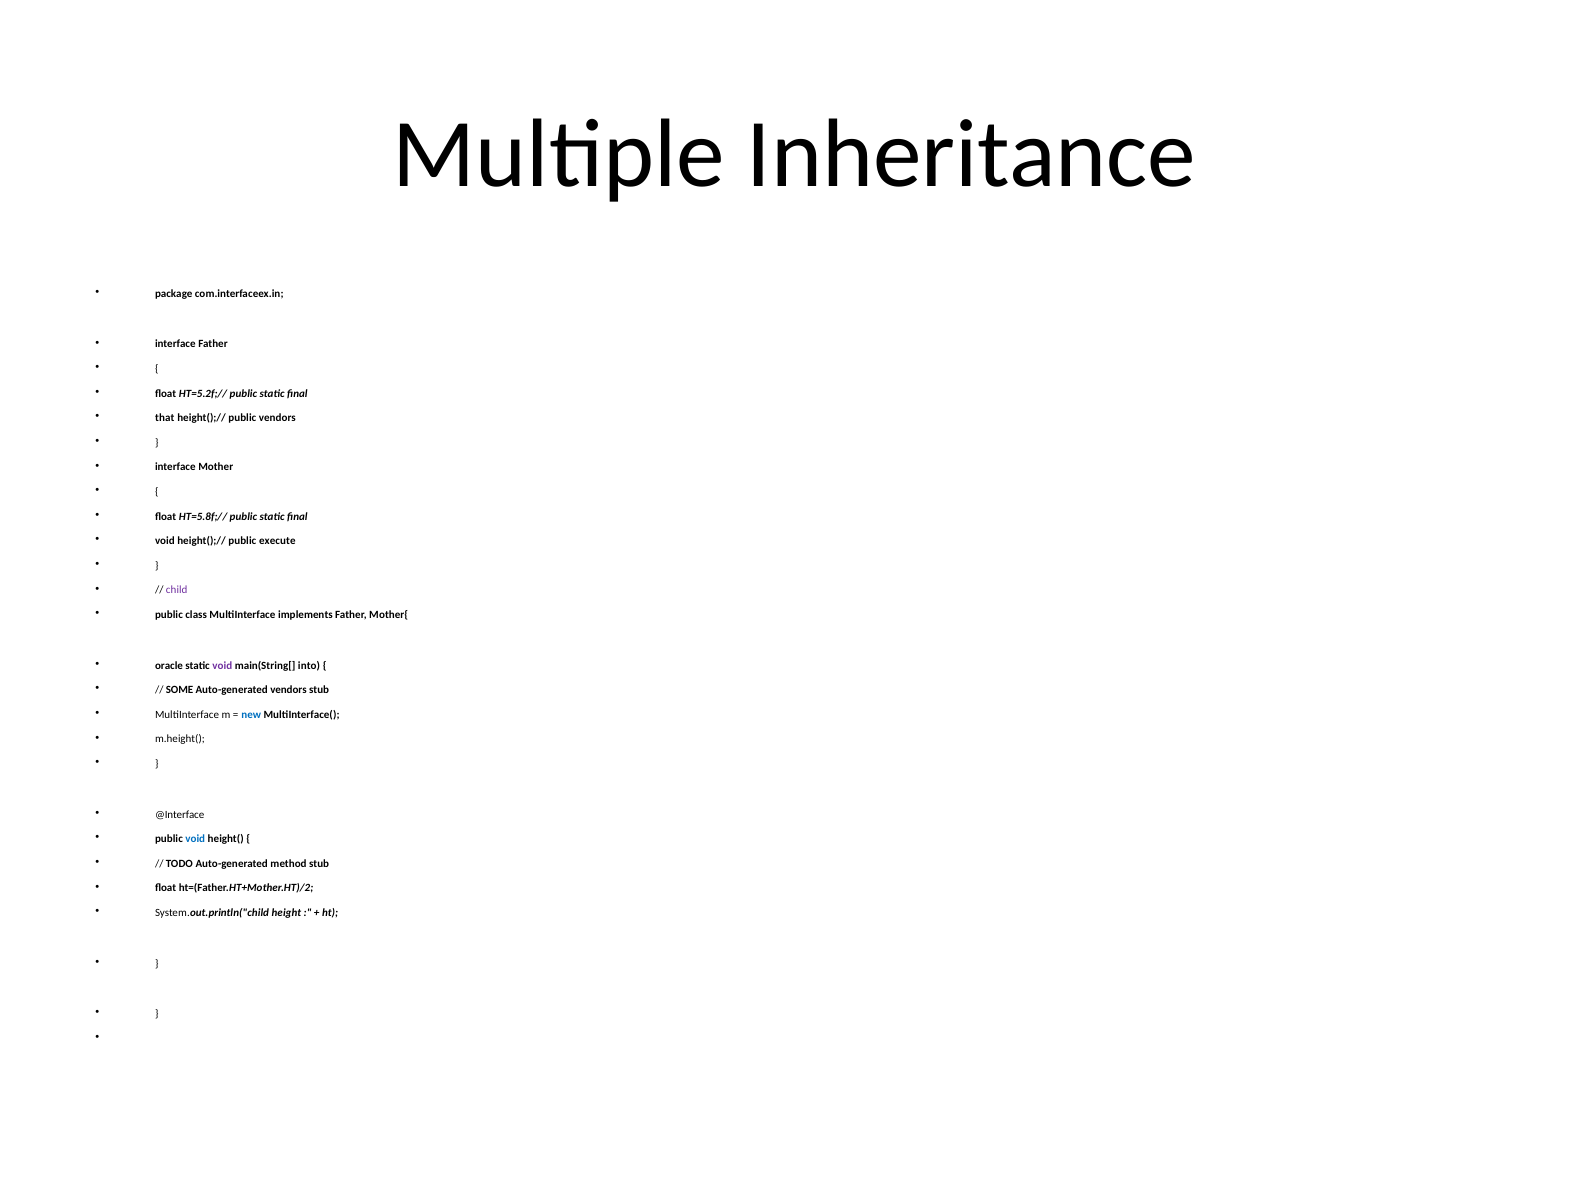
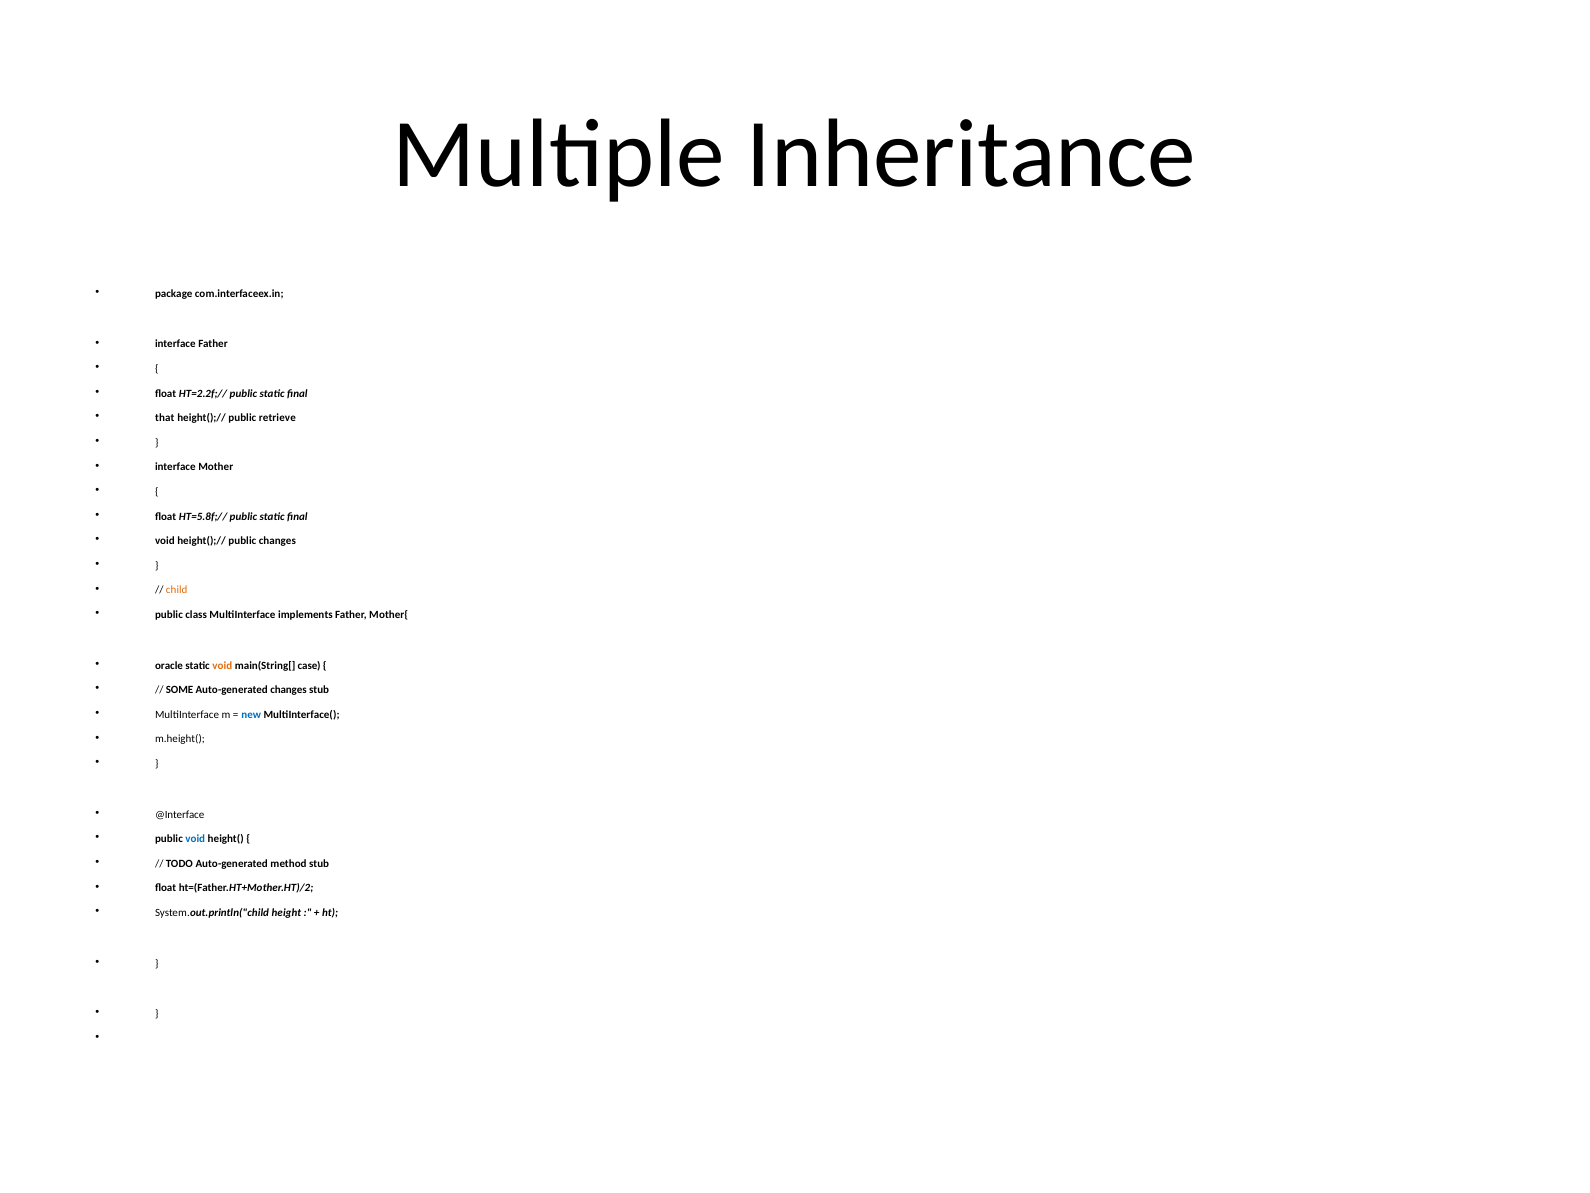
HT=5.2f;//: HT=5.2f;// -> HT=2.2f;// (203, 393)
public vendors: vendors -> retrieve (277, 418)
public execute: execute -> changes (277, 541)
child colour: purple -> orange (177, 590)
void colour: purple -> orange (222, 665)
into: into -> case (309, 665)
Auto-generated vendors: vendors -> changes (288, 690)
